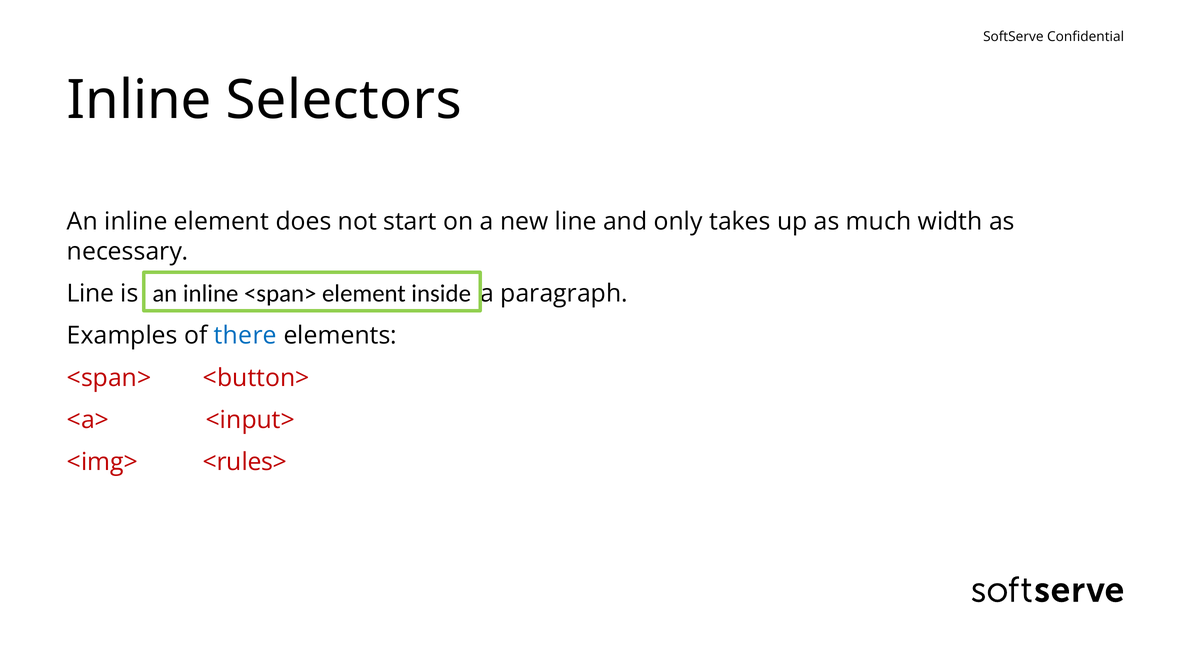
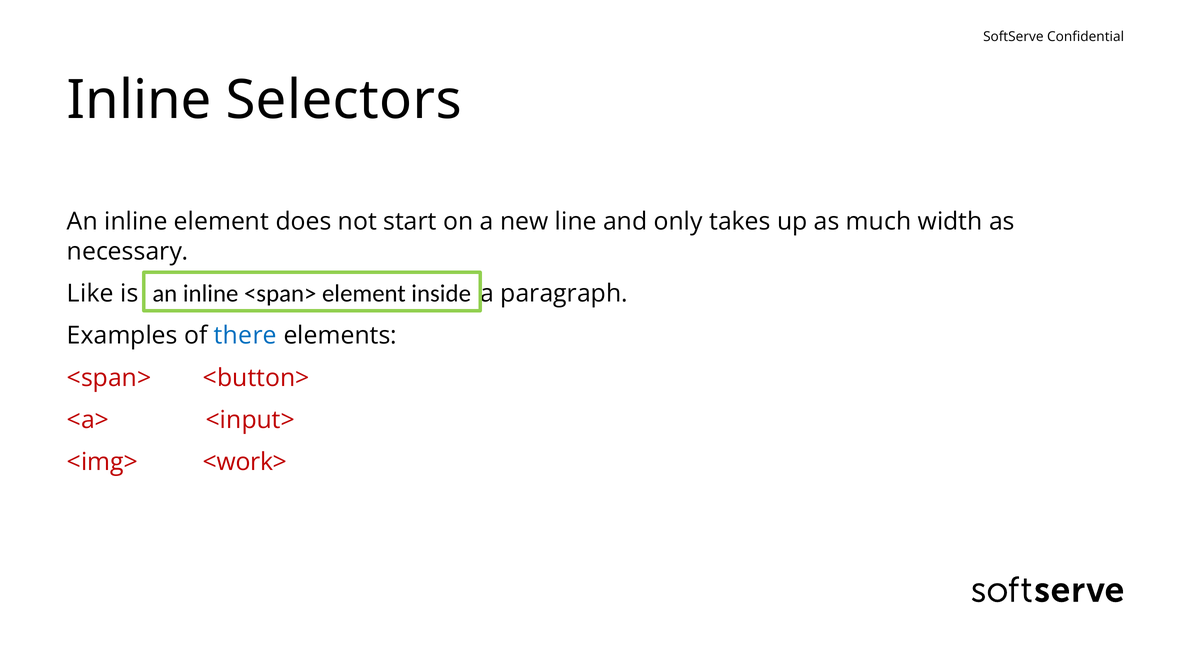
Line: Line -> Like (90, 294)
<rules>: <rules> -> <work> (245, 462)
